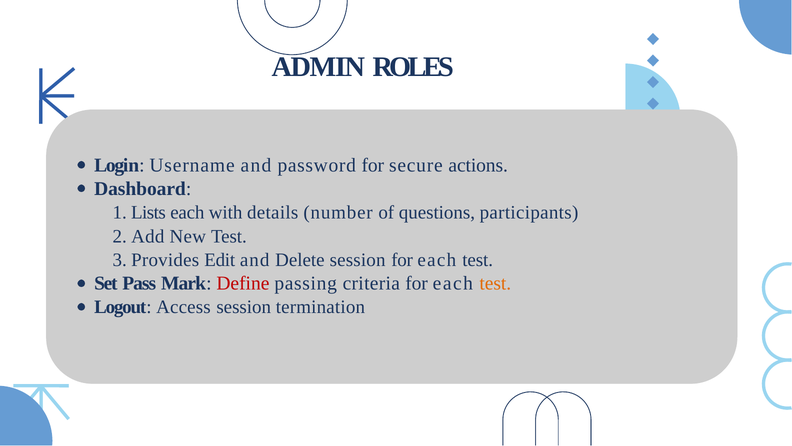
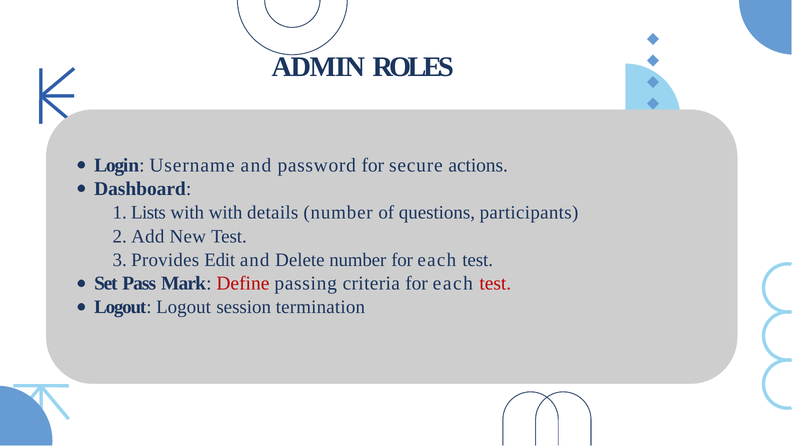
each: each -> with (187, 213)
Delete session: session -> number (358, 260)
test colour: orange -> red (495, 283)
Logout Access: Access -> Logout (184, 307)
